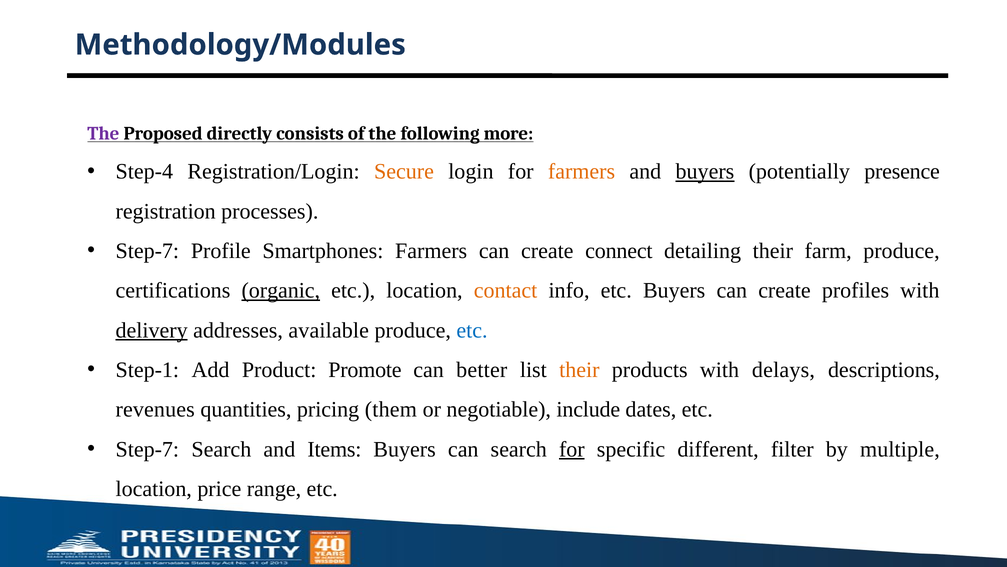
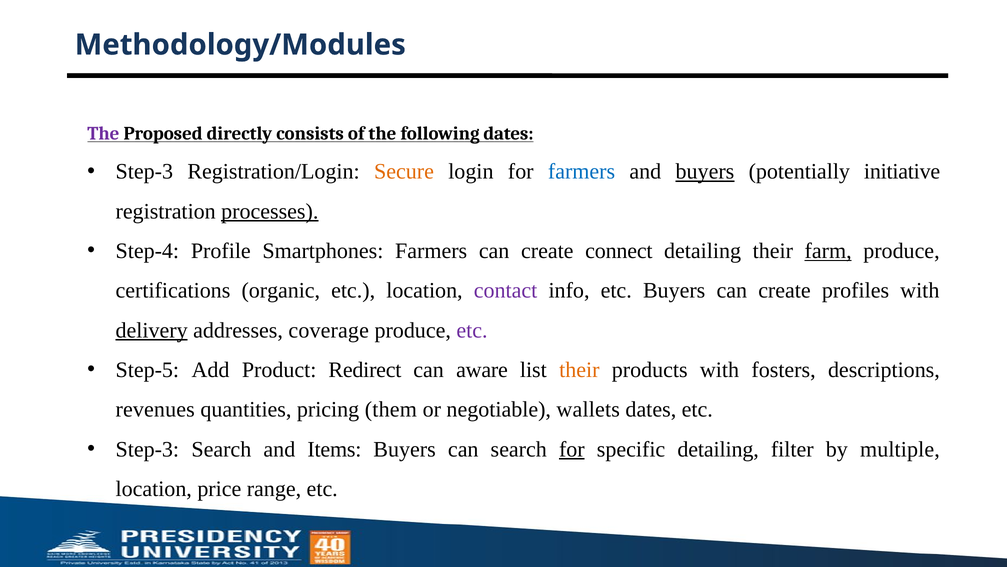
following more: more -> dates (508, 133)
Step-4: Step-4 -> Step-3 (144, 171)
farmers colour: orange -> blue (582, 171)
presence: presence -> initiative (902, 171)
processes underline: none -> present (270, 211)
Step-7: Step-7 -> Step-4 (147, 251)
farm underline: none -> present (828, 251)
organic underline: present -> none (281, 290)
contact colour: orange -> purple (506, 290)
available: available -> coverage (329, 330)
etc colour: blue -> purple (472, 330)
Step-1: Step-1 -> Step-5 (147, 370)
Promote: Promote -> Redirect (365, 370)
better: better -> aware (482, 370)
delays: delays -> fosters (784, 370)
include: include -> wallets (588, 409)
Step-7: Step-7 -> Step-3 (147, 449)
specific different: different -> detailing (718, 449)
